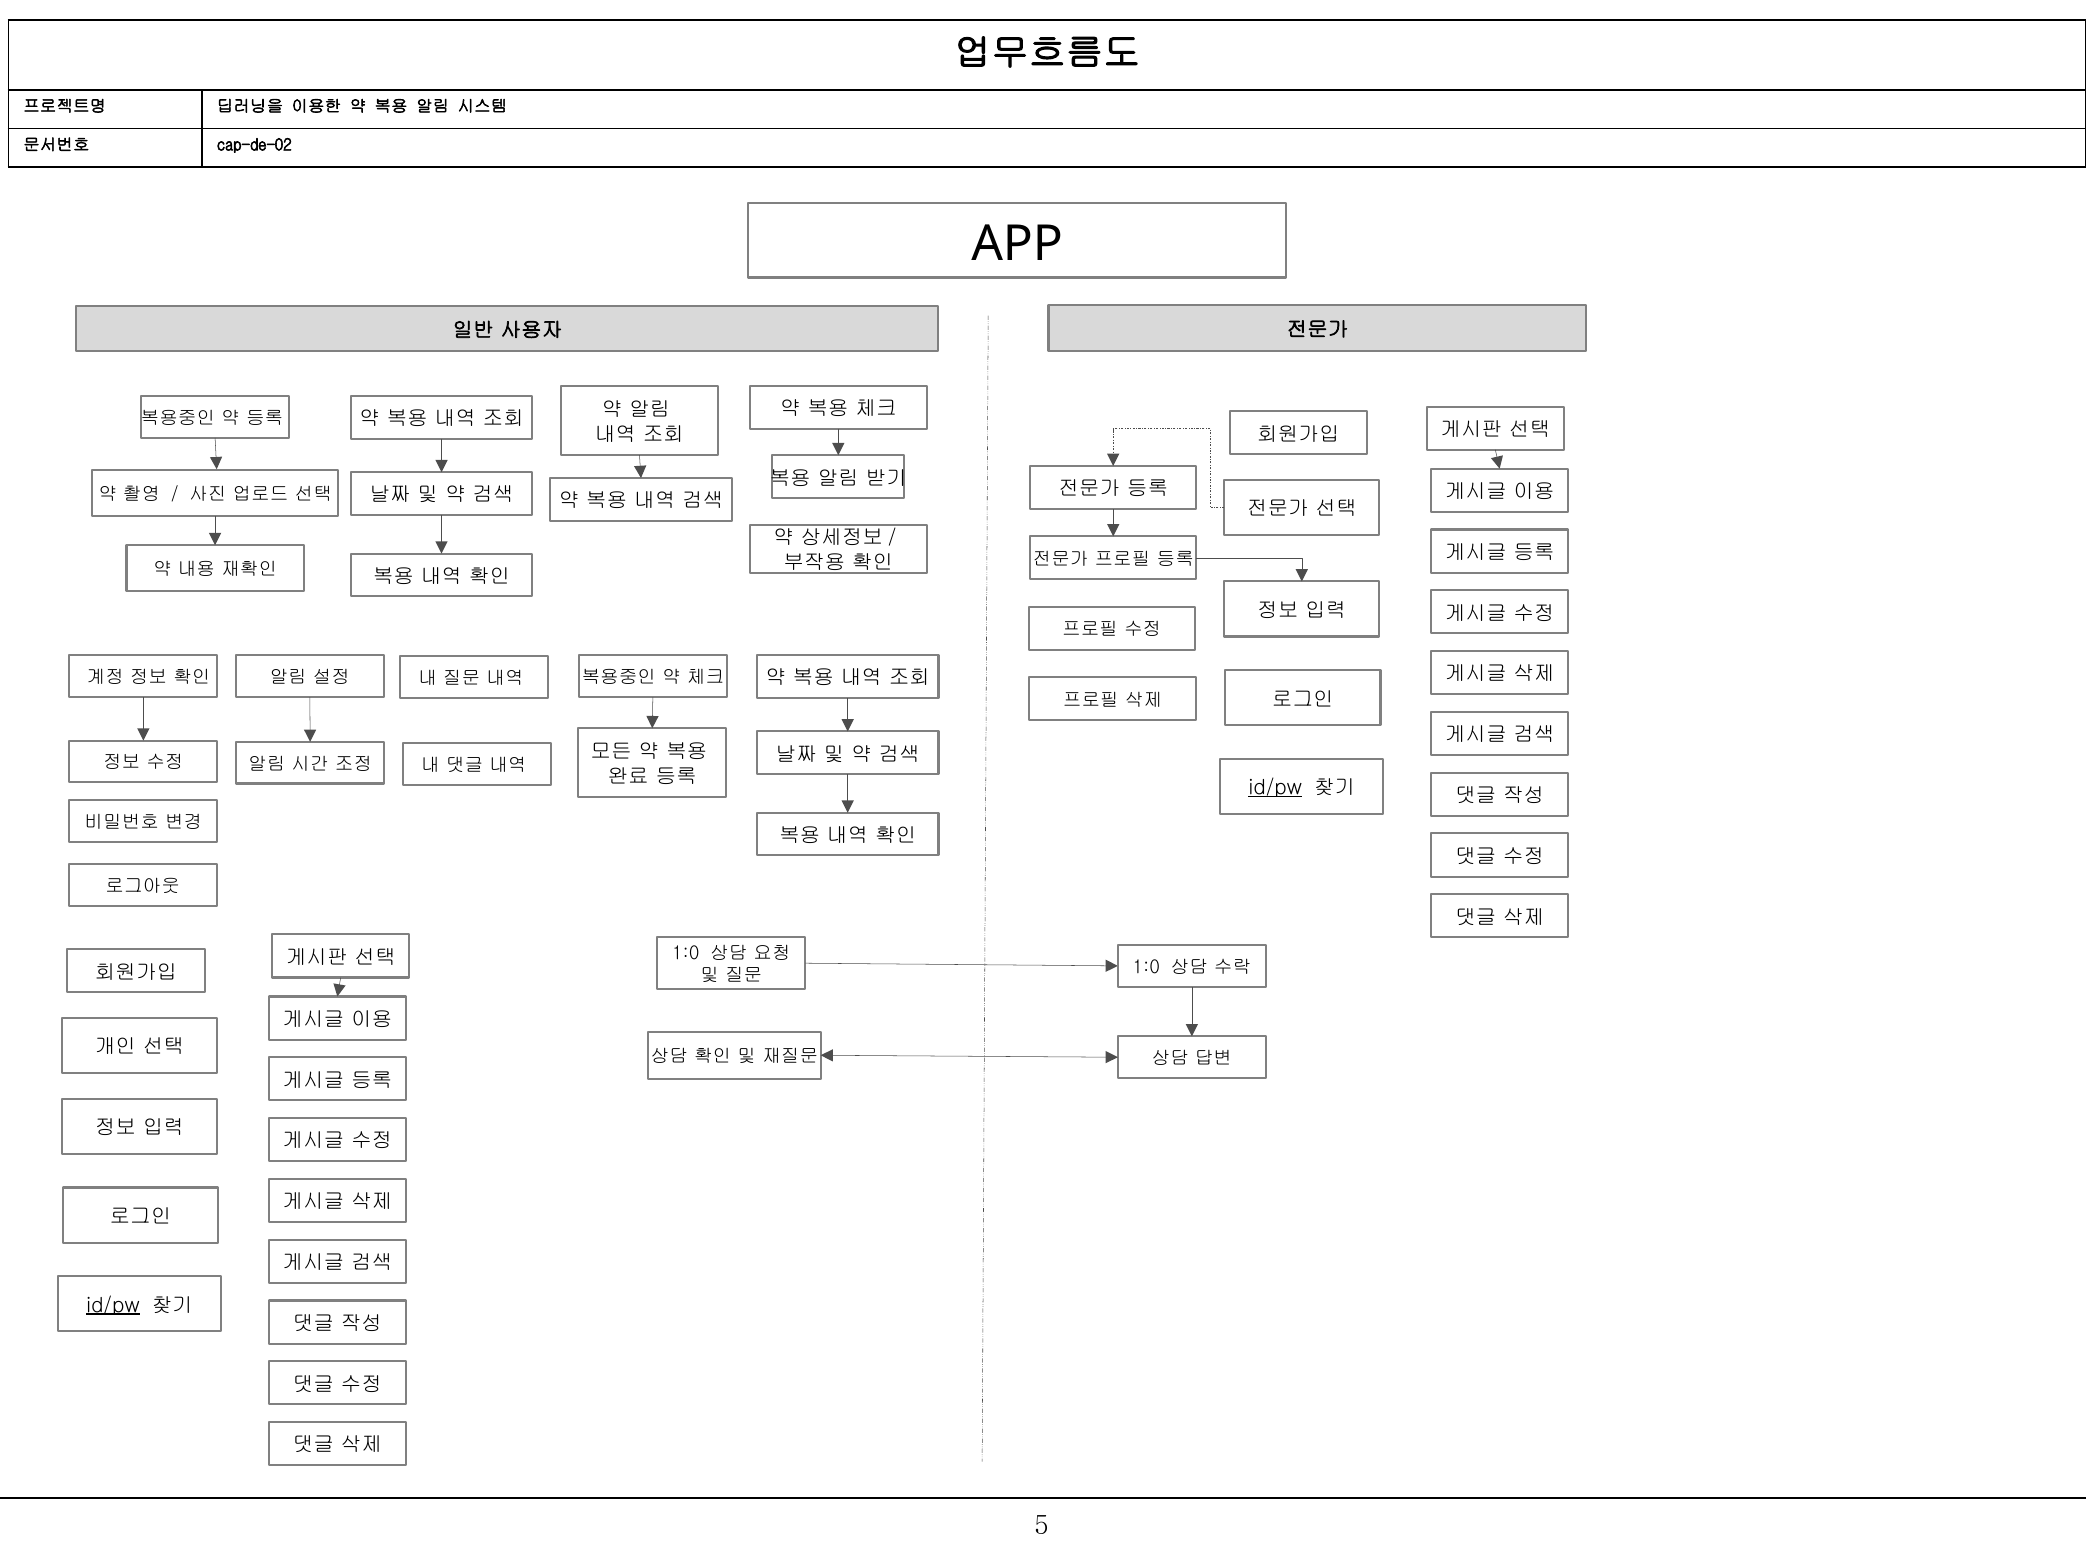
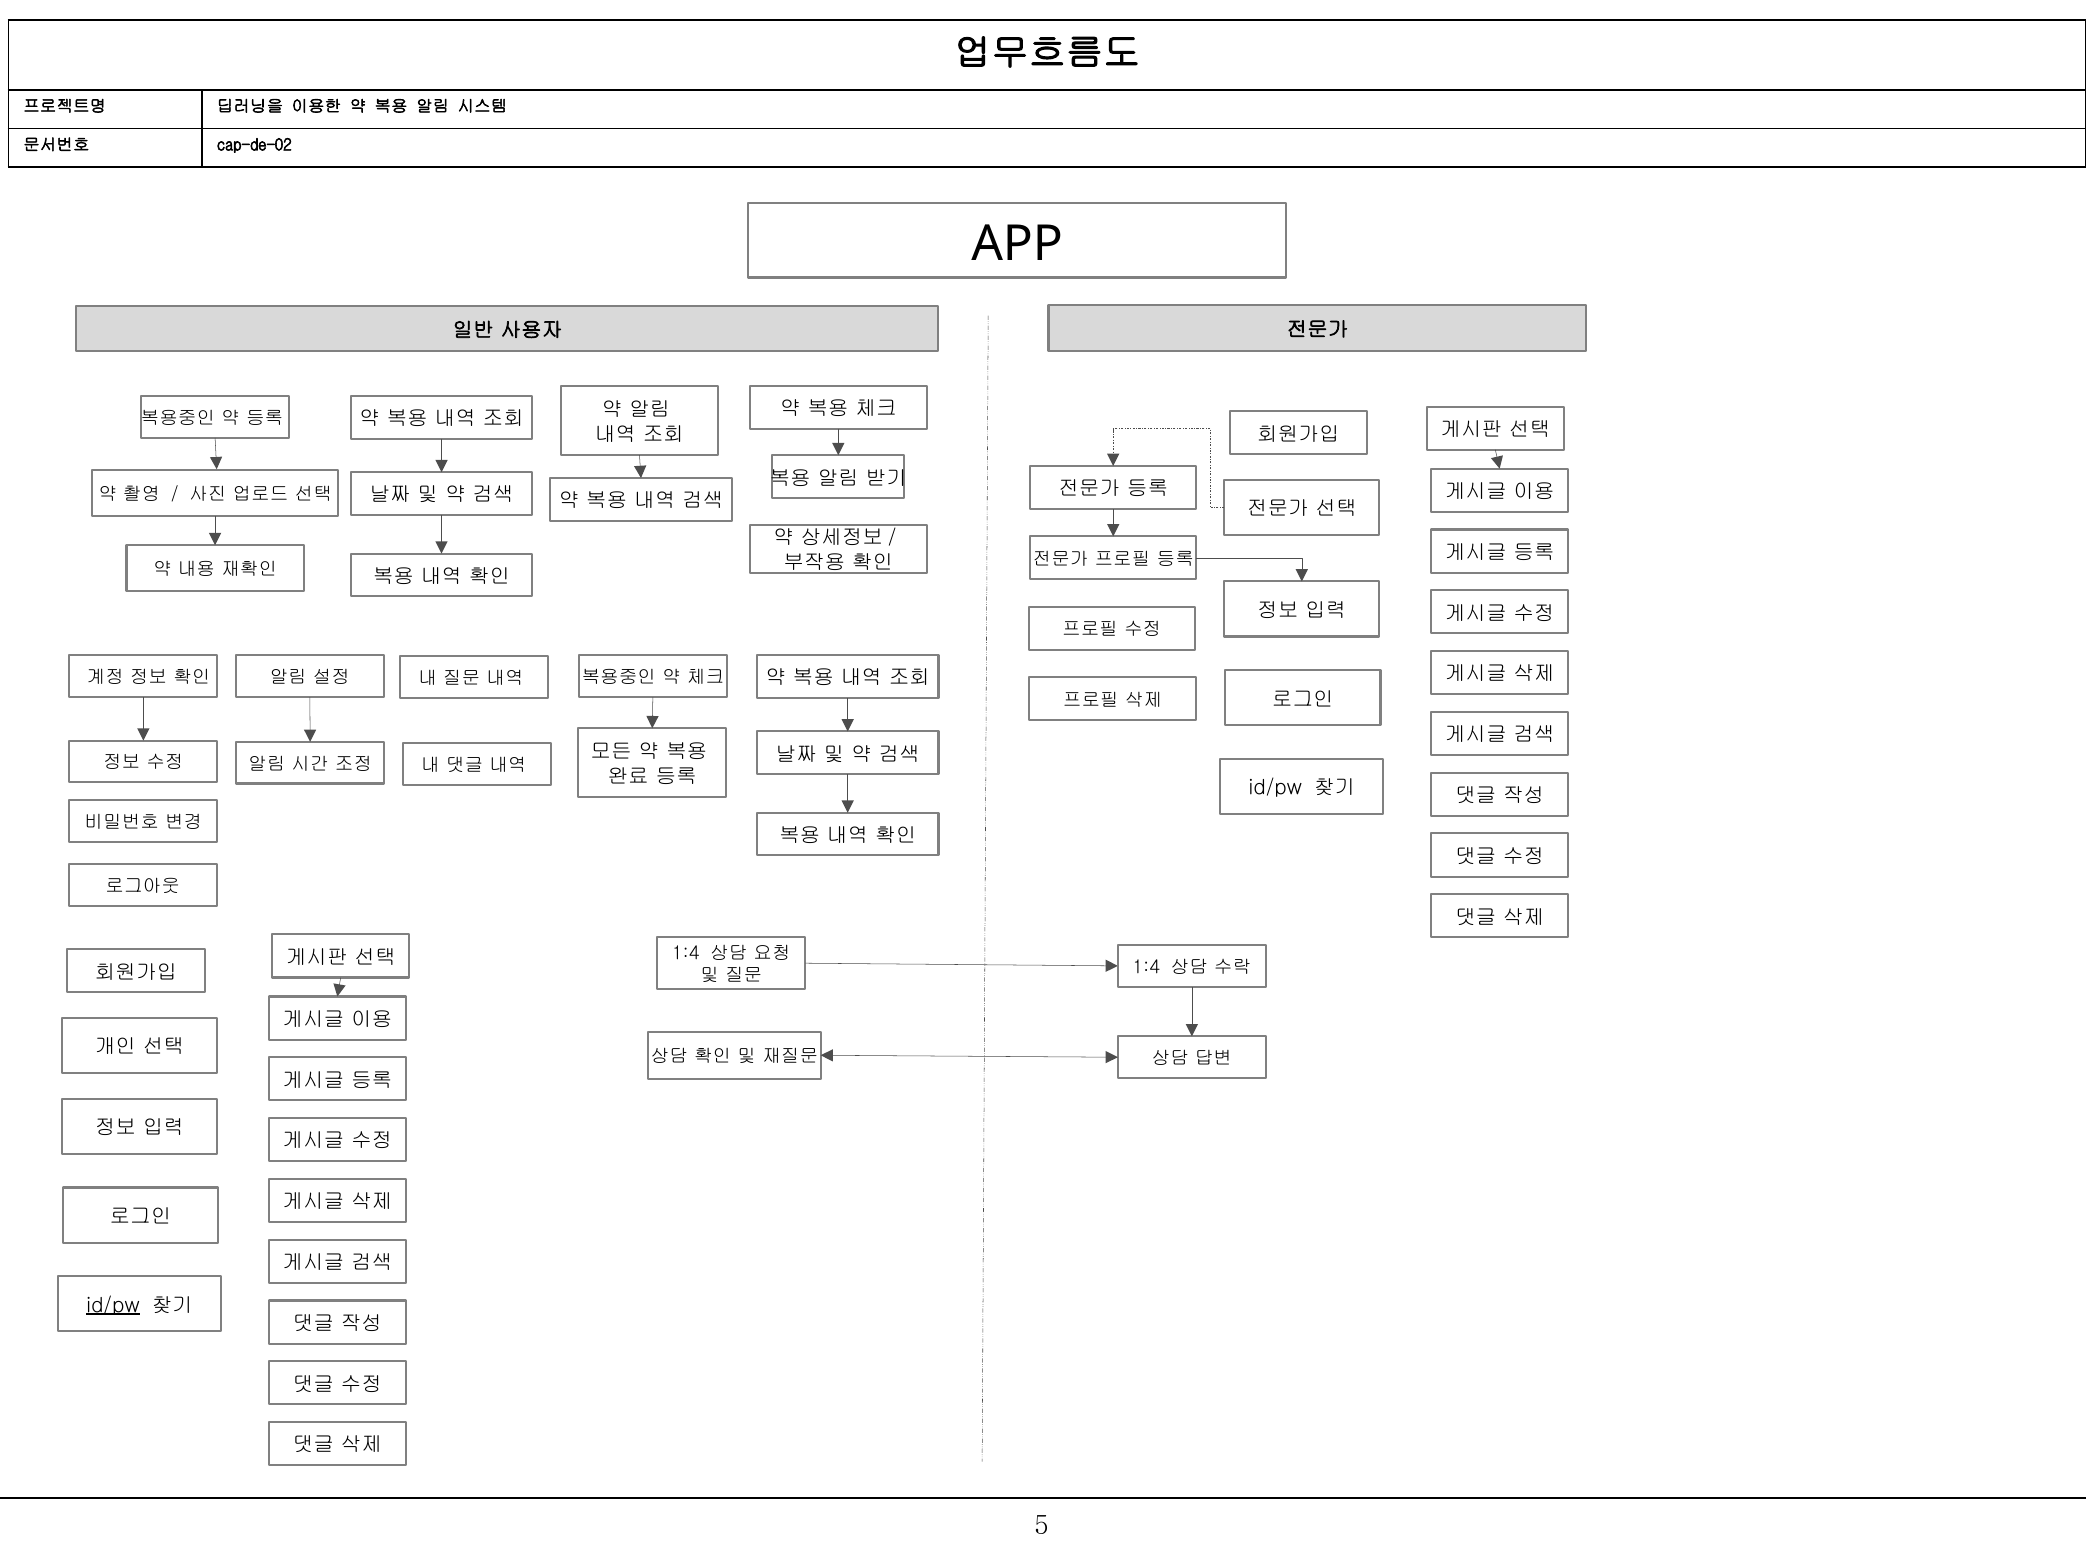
id/pw underline: present -> none (1275, 788)
1:0: 1:0 -> 1:4 (686, 954)
1:0: 1:0 -> 1:4 (1146, 968)
